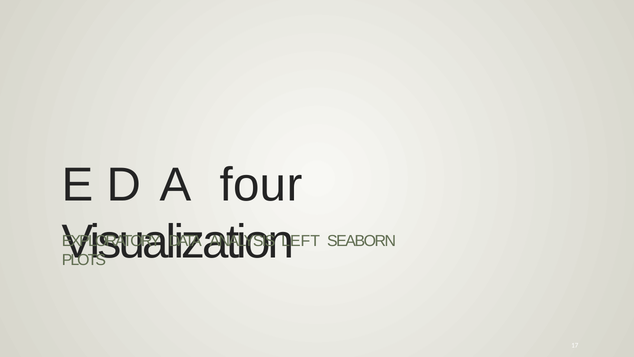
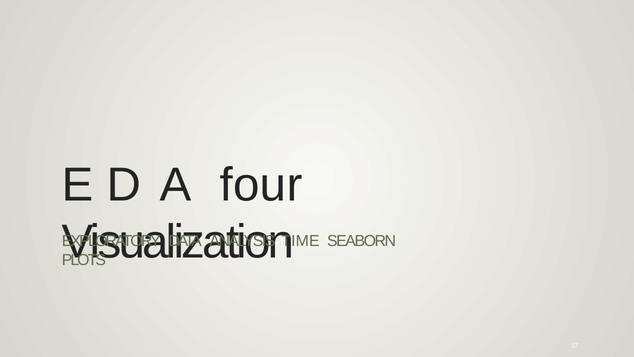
LEFT: LEFT -> TIME (300, 241)
